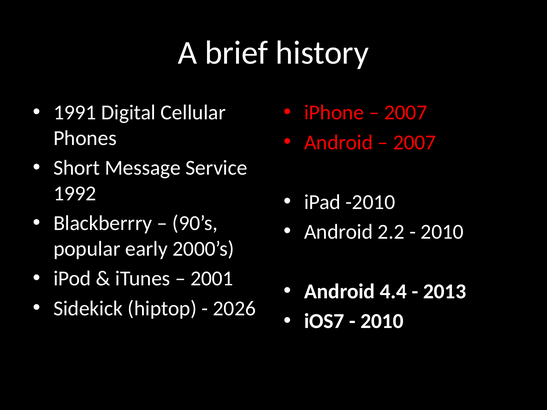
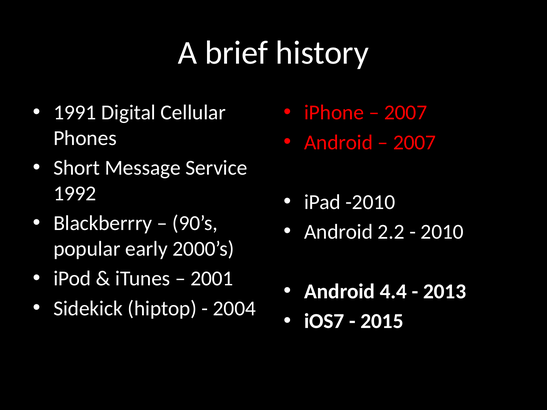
2026: 2026 -> 2004 (234, 309)
2010: 2010 -> 2015 (382, 321)
